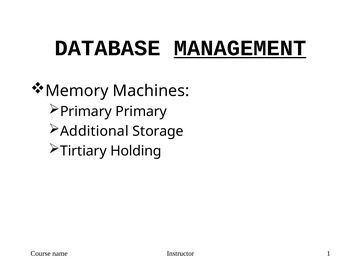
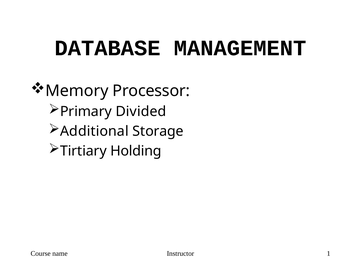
MANAGEMENT underline: present -> none (240, 48)
Machines: Machines -> Processor (151, 91)
Primary Primary: Primary -> Divided (141, 111)
